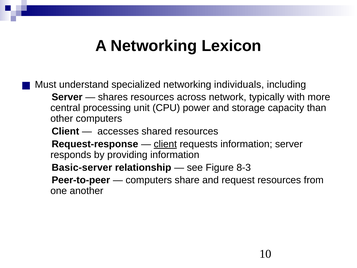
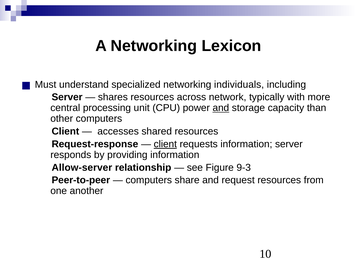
and underline: none -> present (221, 108)
Basic-server: Basic-server -> Allow-server (82, 167)
8-3: 8-3 -> 9-3 (244, 167)
